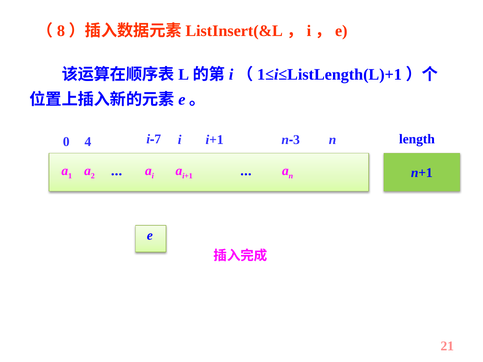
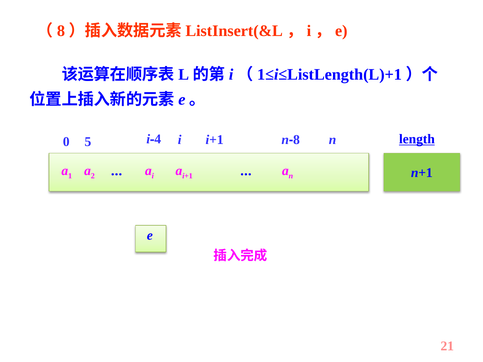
length underline: none -> present (417, 139)
4: 4 -> 5 (88, 142)
7: 7 -> 4 (158, 139)
3: 3 -> 8 (296, 140)
